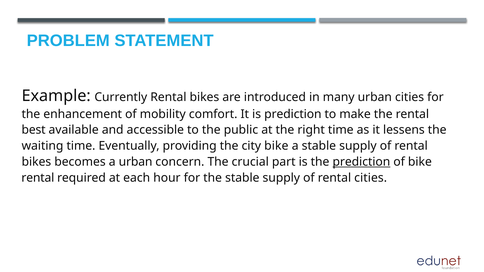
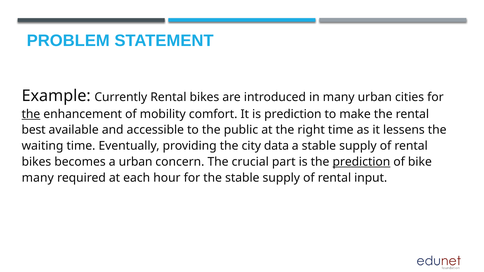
the underline: none -> present (31, 114)
city bike: bike -> data (276, 146)
rental: rental -> many (38, 178)
rental cities: cities -> input (371, 178)
